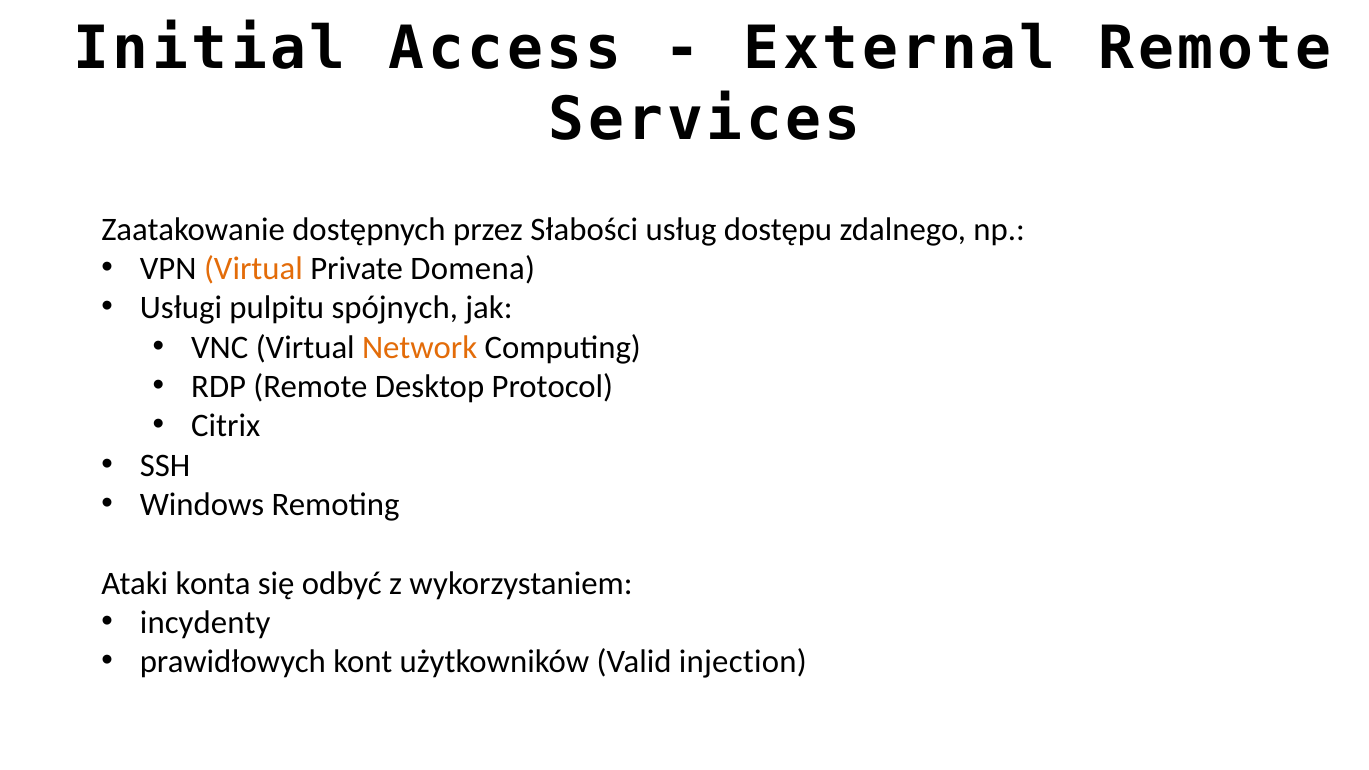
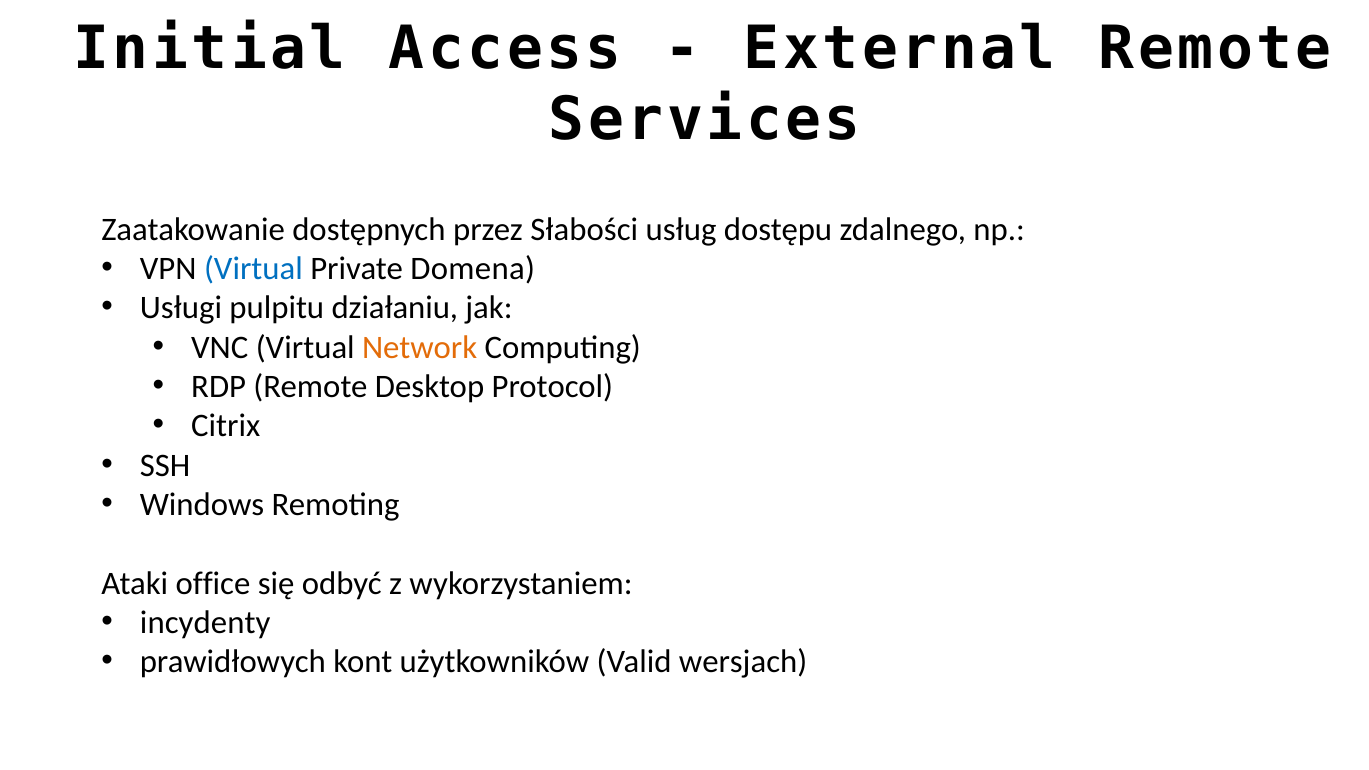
Virtual colour: orange -> blue (253, 269)
spójnych: spójnych -> działaniu (395, 308)
konta: konta -> office (213, 583)
injection: injection -> wersjach (743, 662)
